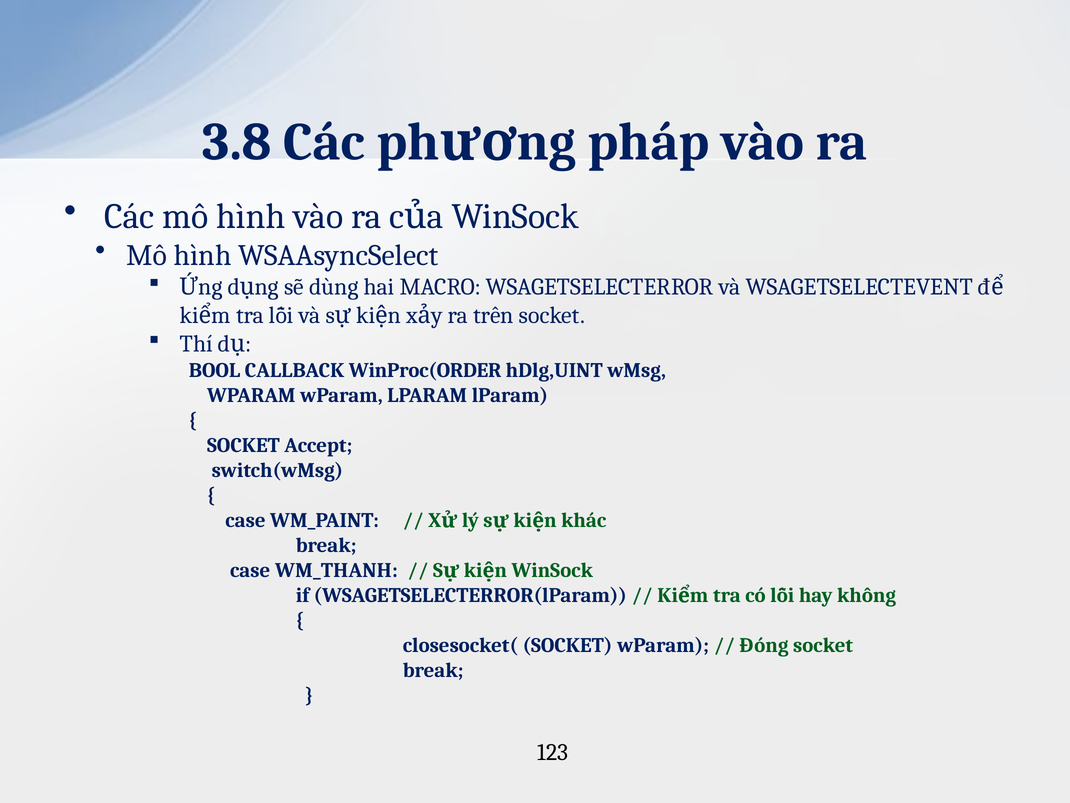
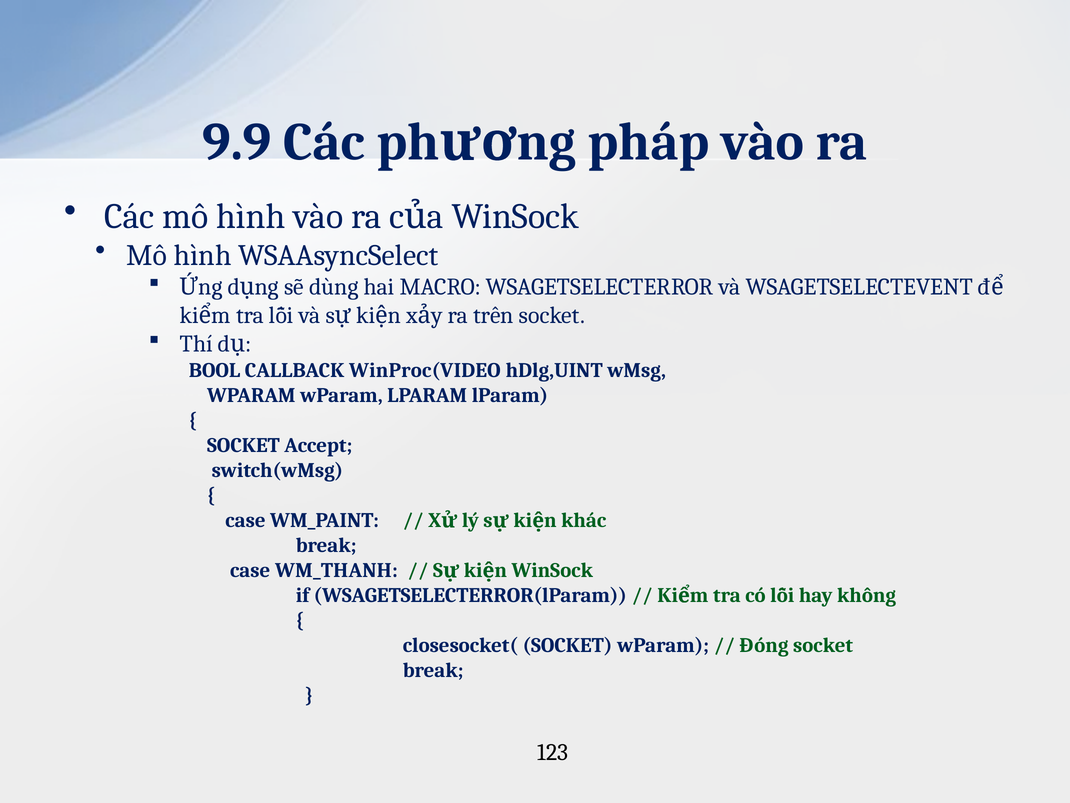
3.8: 3.8 -> 9.9 (237, 142)
WinProc(ORDER: WinProc(ORDER -> WinProc(VIDEO (425, 370)
